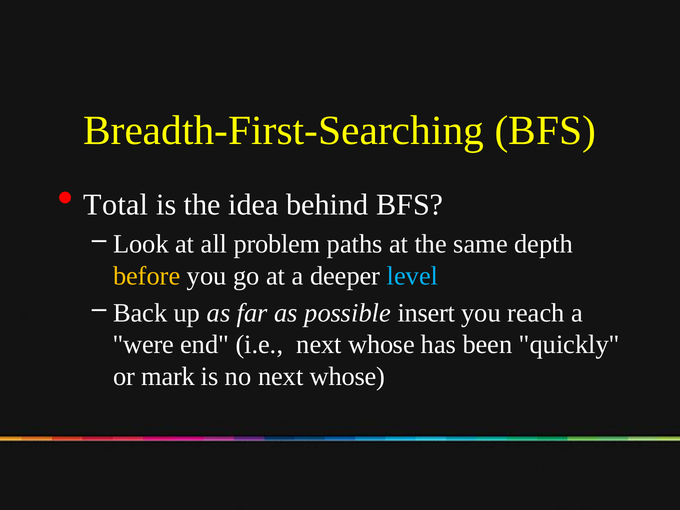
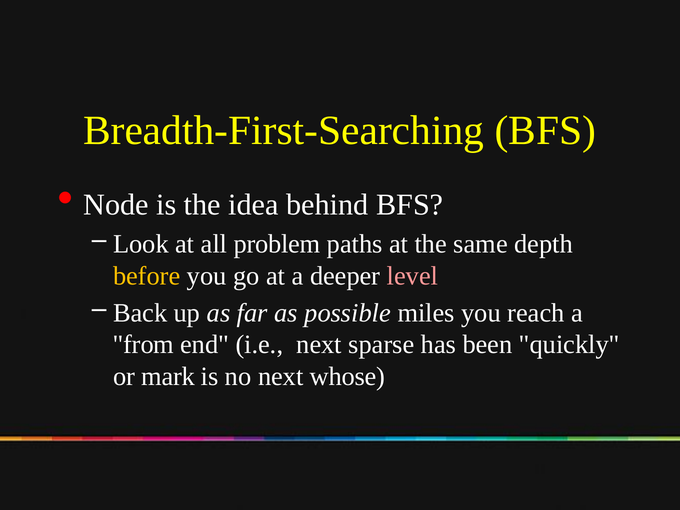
Total: Total -> Node (116, 205)
level colour: light blue -> pink (412, 276)
insert: insert -> miles (426, 313)
were: were -> from (143, 345)
i.e next whose: whose -> sparse (381, 345)
